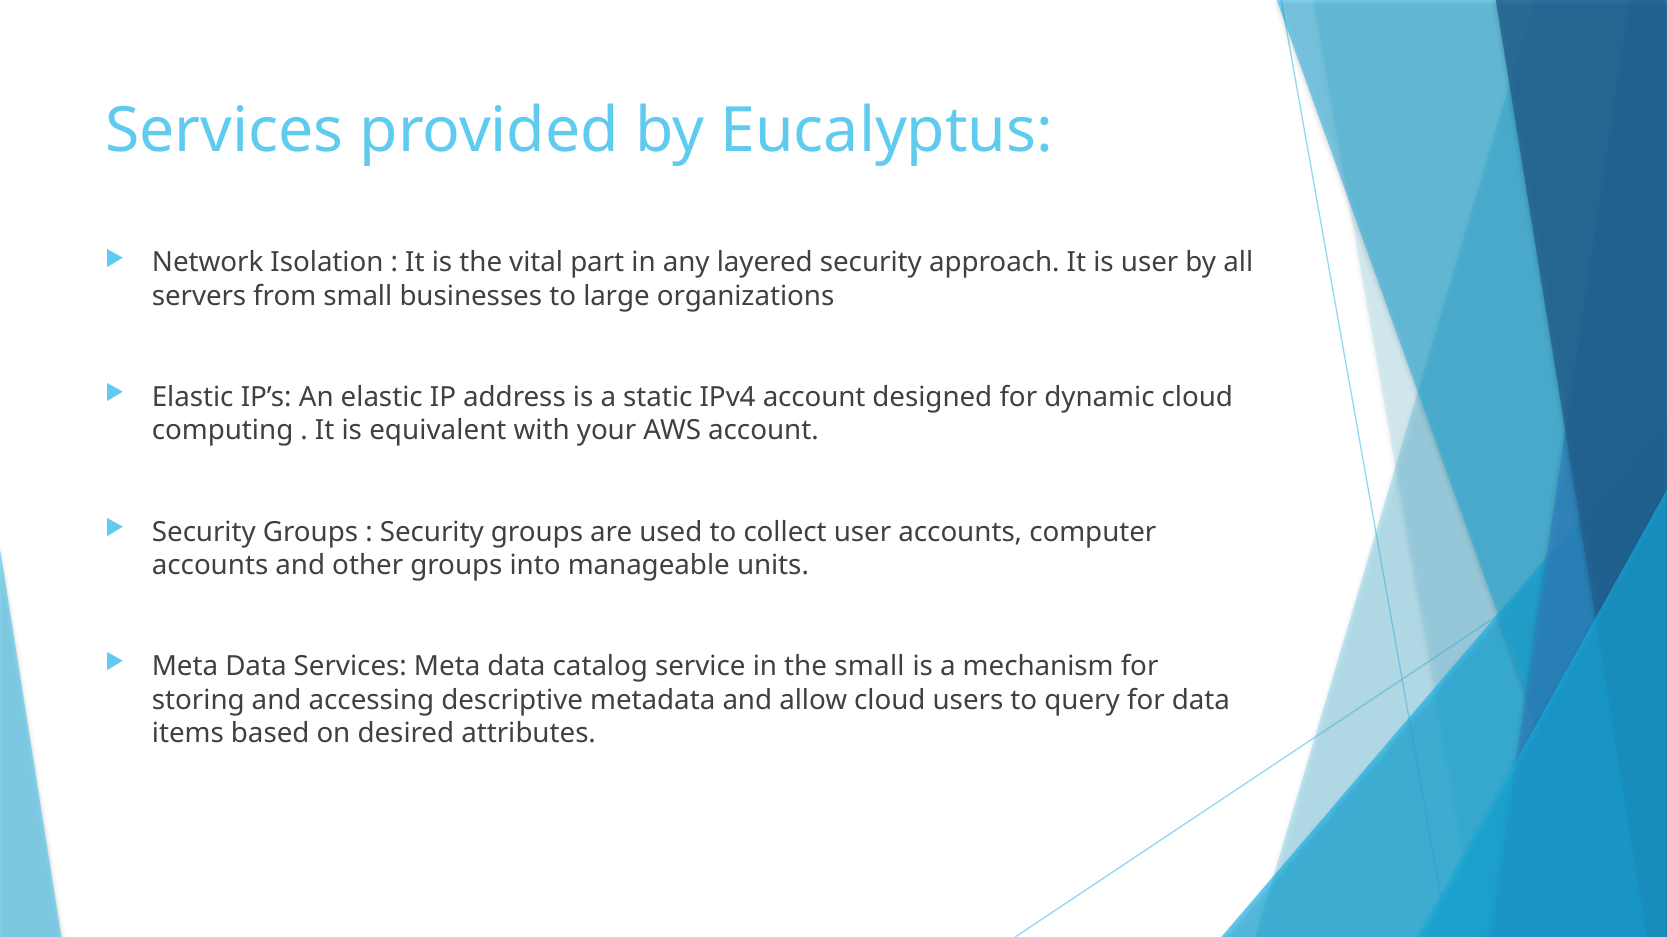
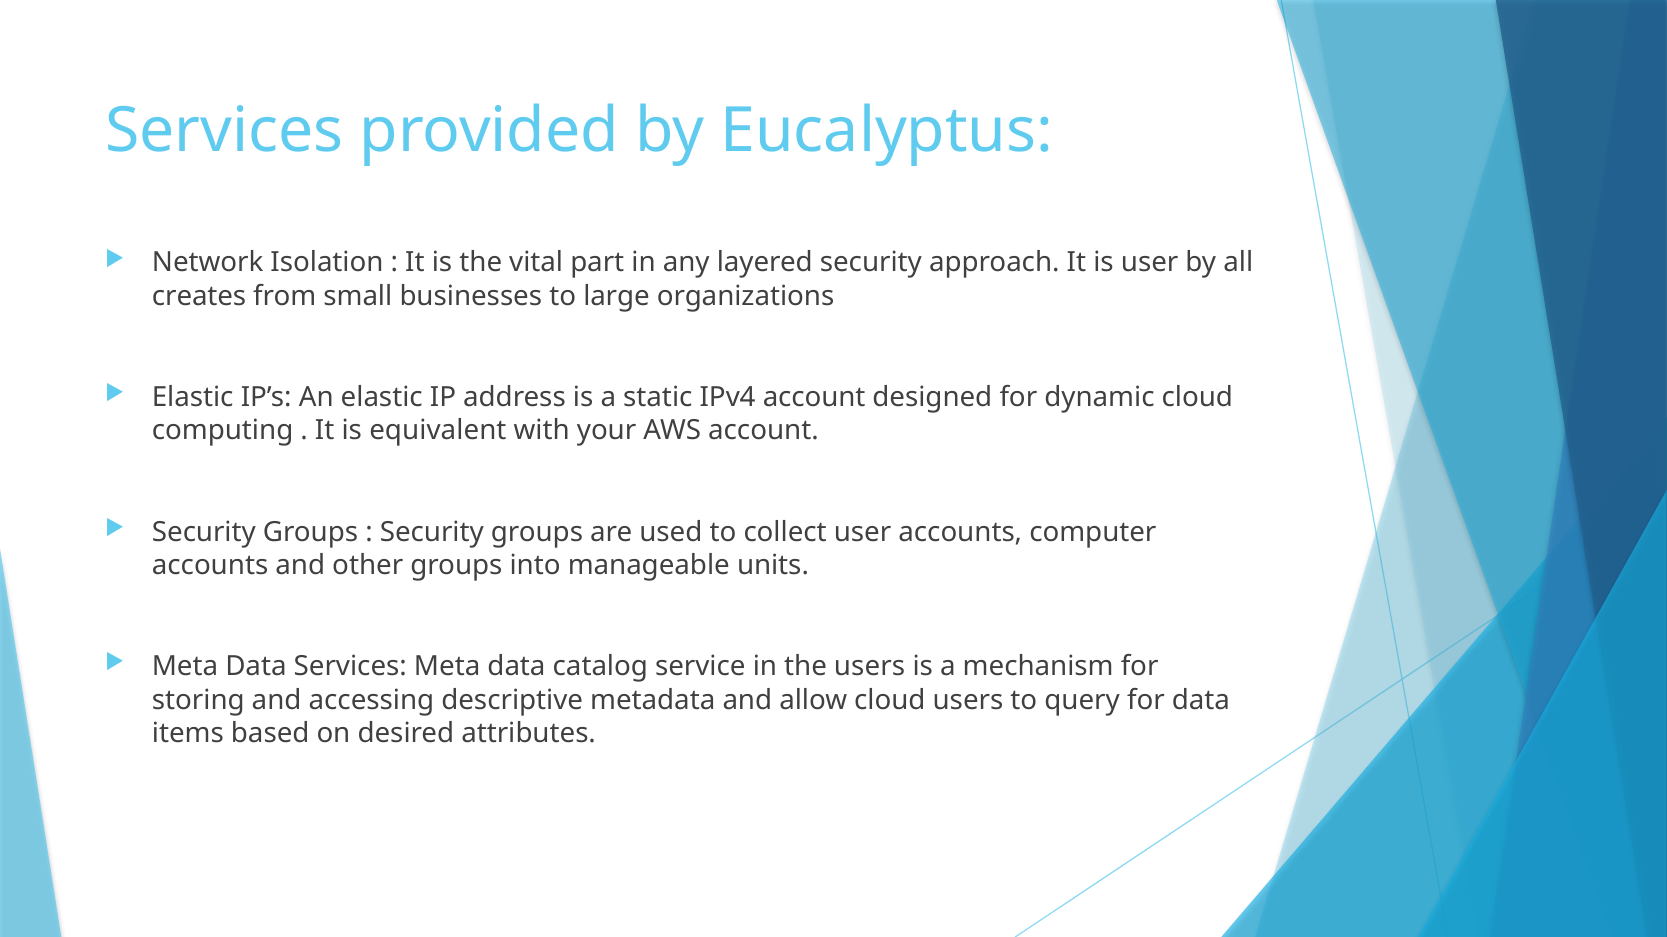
servers: servers -> creates (199, 296)
the small: small -> users (870, 667)
